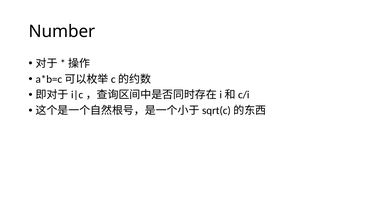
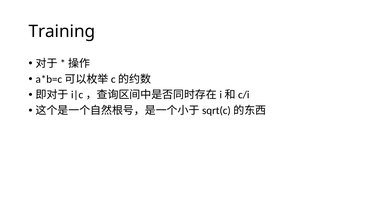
Number: Number -> Training (62, 32)
